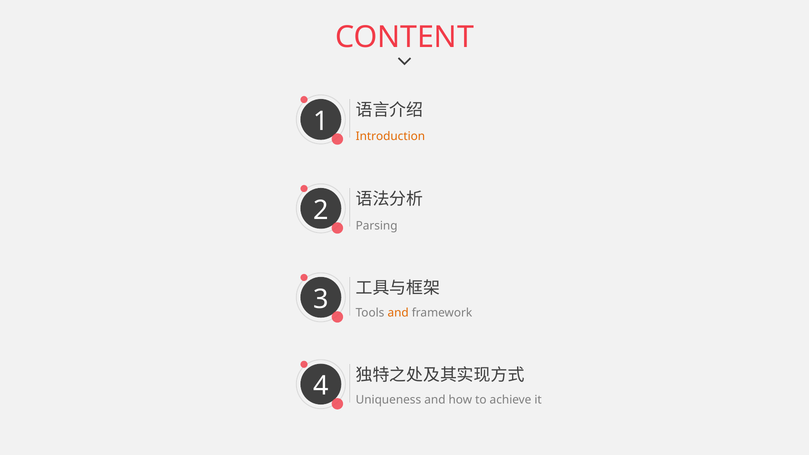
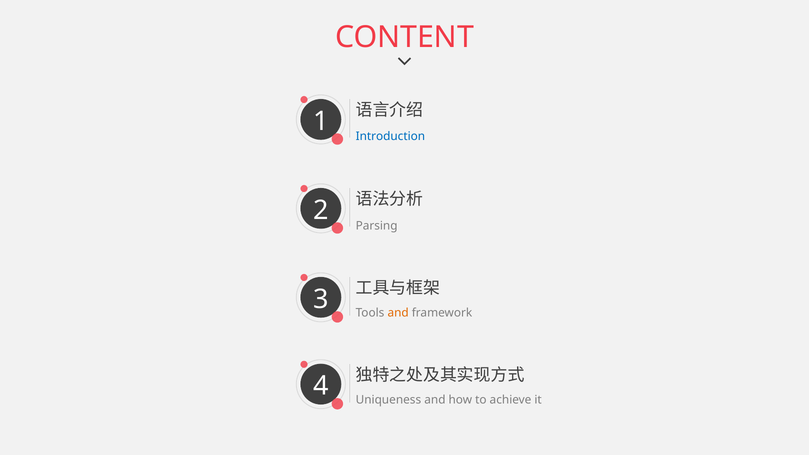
Introduction colour: orange -> blue (390, 137)
